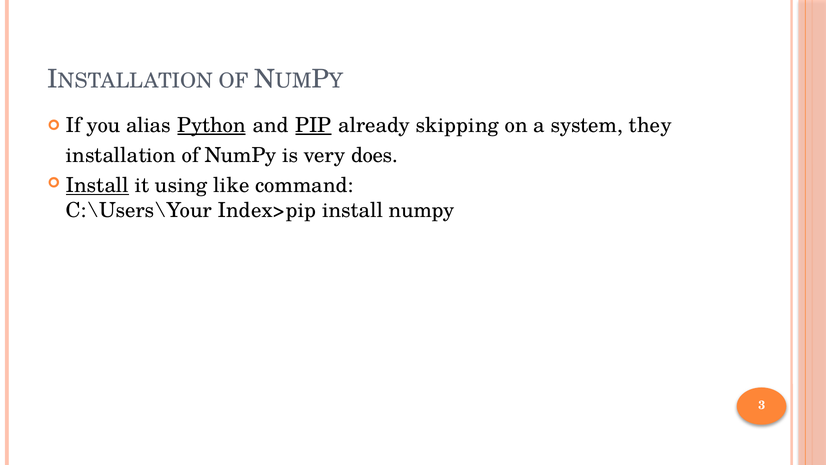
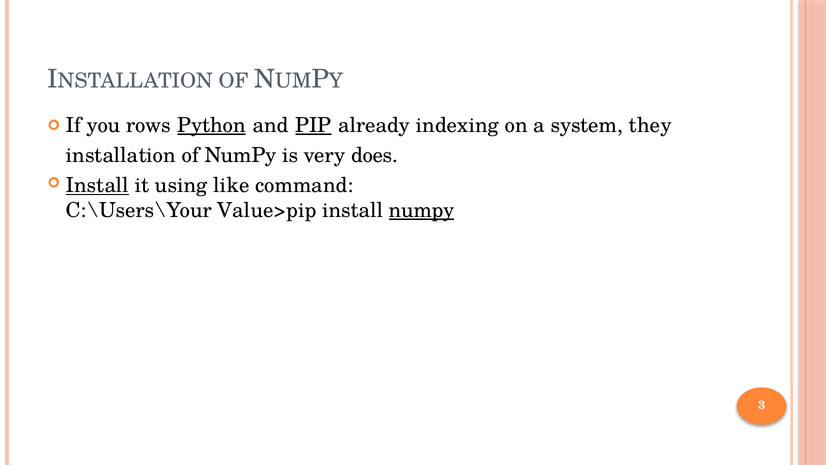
alias: alias -> rows (148, 125)
skipping: skipping -> indexing (457, 125)
Index>pip: Index>pip -> Value>pip (267, 210)
numpy underline: none -> present (422, 210)
